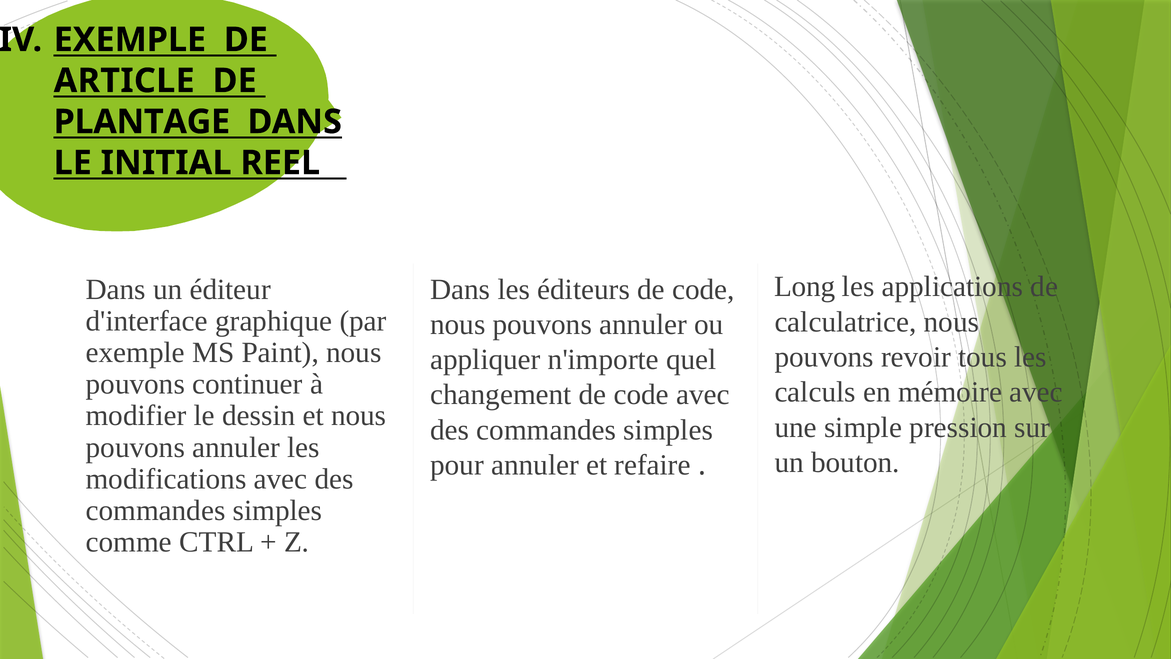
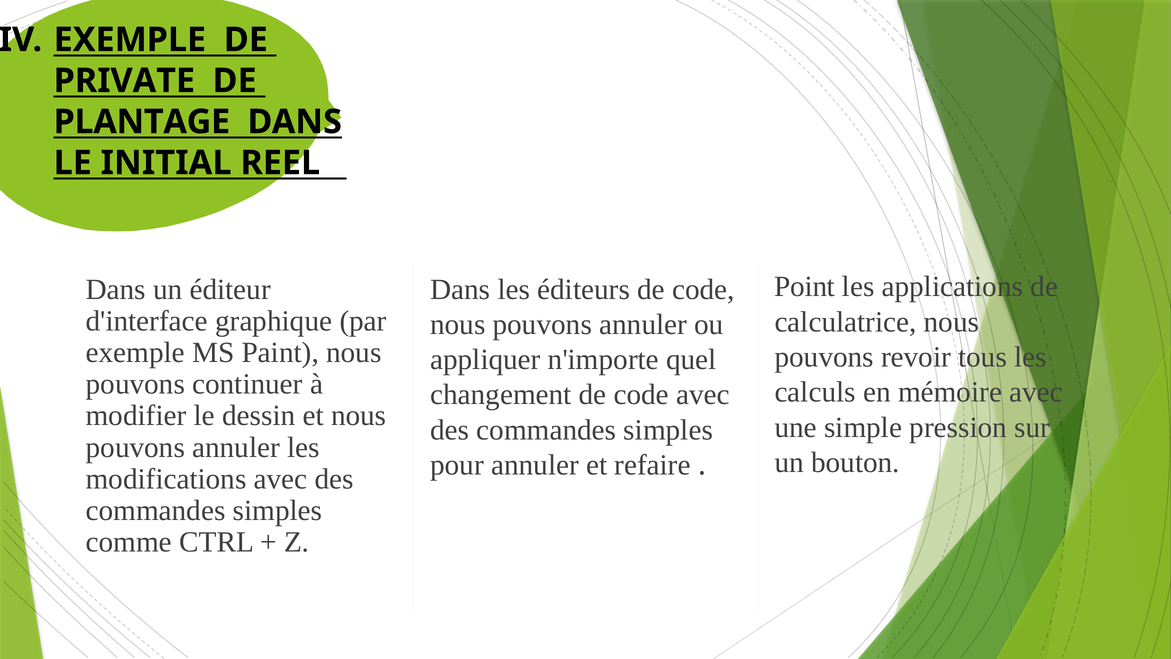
ARTICLE: ARTICLE -> PRIVATE (124, 81)
Long: Long -> Point (805, 287)
